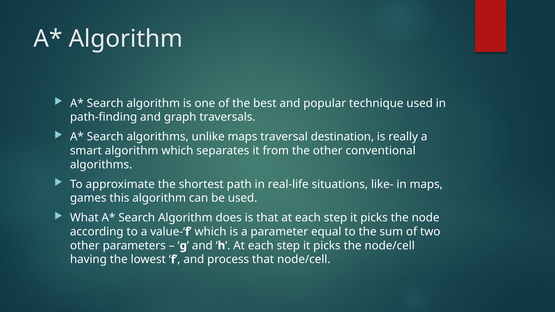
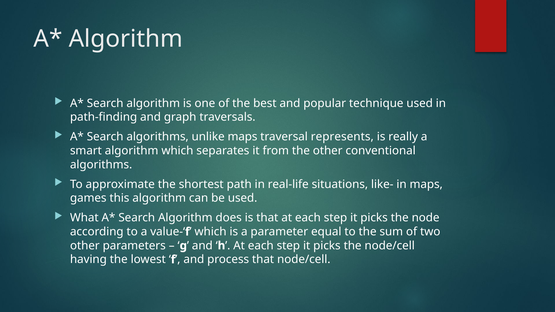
destination: destination -> represents (342, 137)
